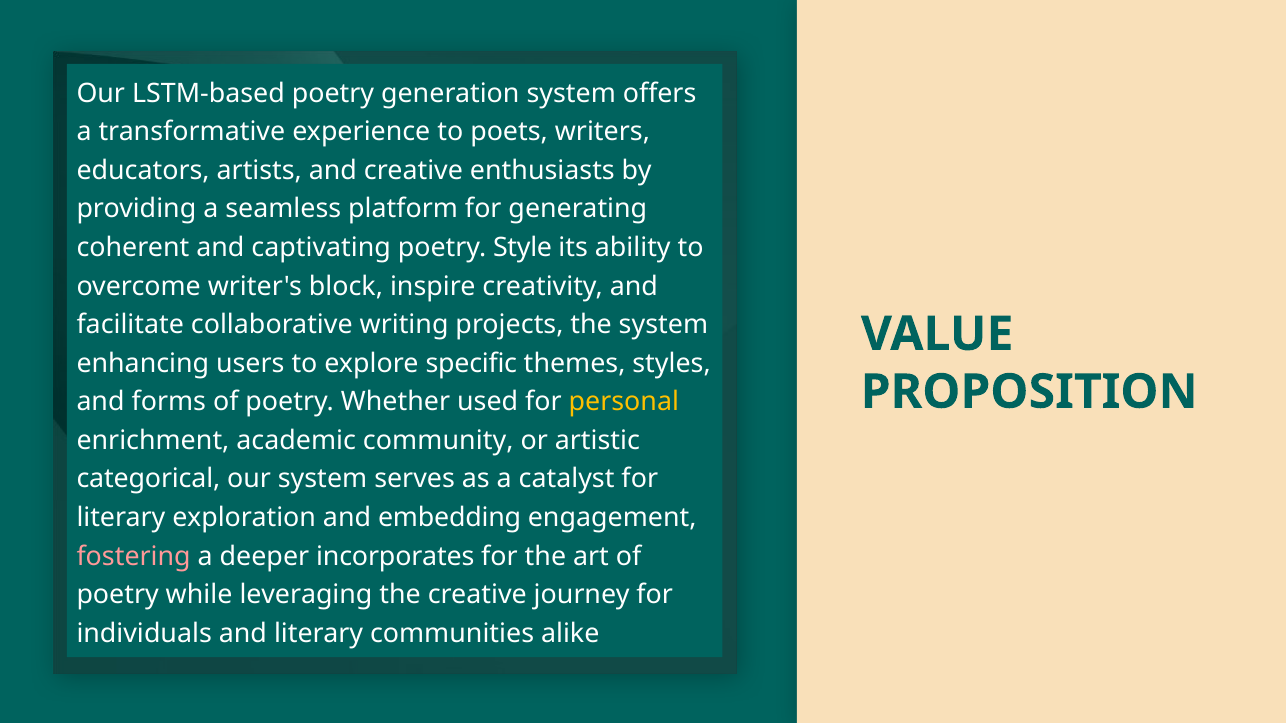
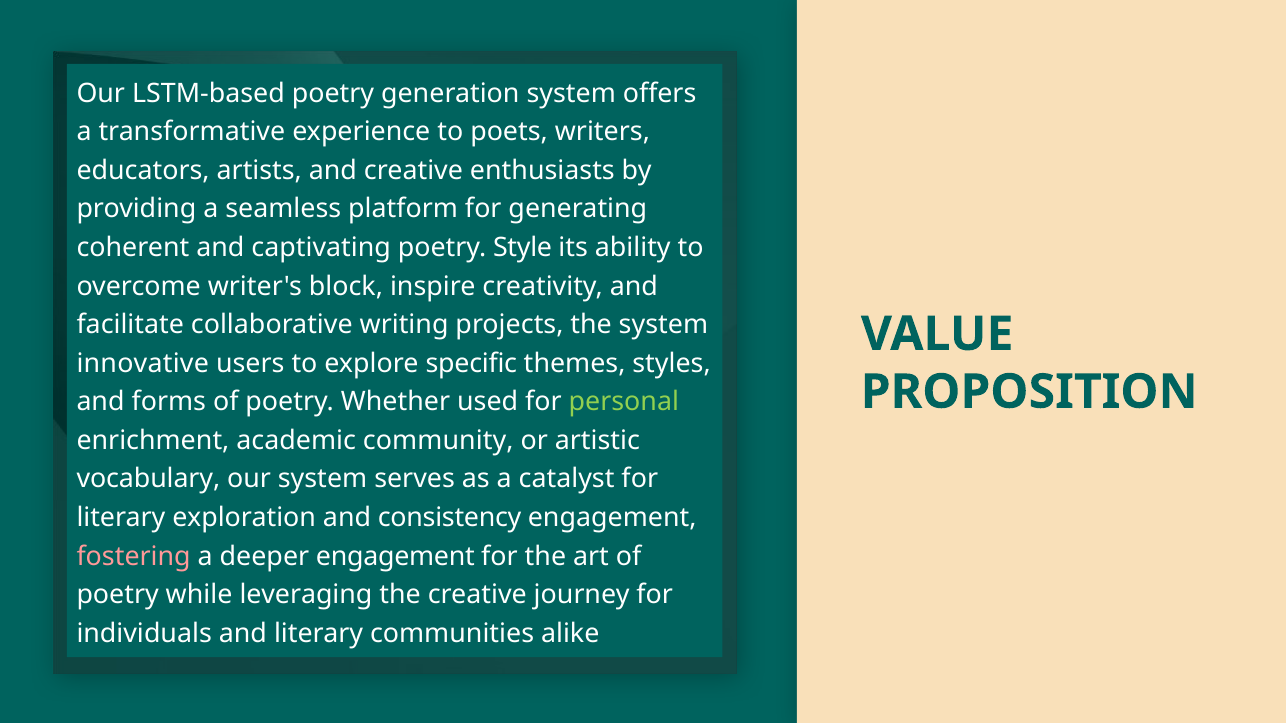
enhancing: enhancing -> innovative (143, 364)
personal colour: yellow -> light green (624, 402)
categorical: categorical -> vocabulary (148, 479)
embedding: embedding -> consistency (450, 518)
deeper incorporates: incorporates -> engagement (395, 557)
